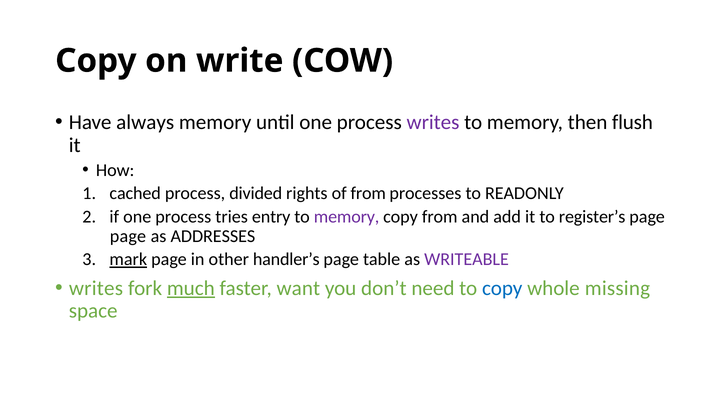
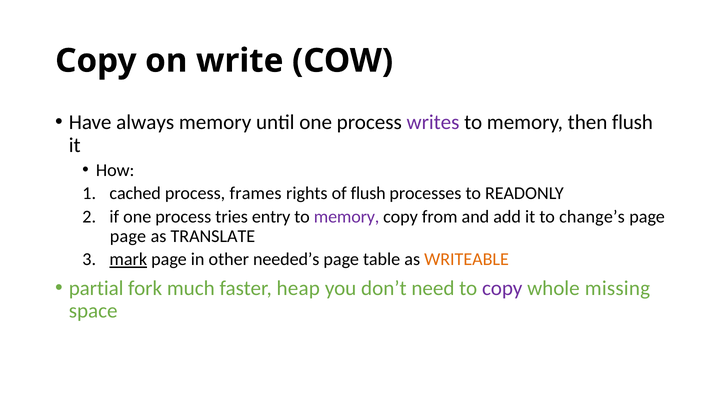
divided: divided -> frames (256, 193)
of from: from -> flush (368, 193)
register’s: register’s -> change’s (592, 217)
ADDRESSES: ADDRESSES -> TRANSLATE (213, 236)
handler’s: handler’s -> needed’s (286, 260)
WRITEABLE colour: purple -> orange (467, 260)
writes: writes -> partial (96, 288)
much underline: present -> none (191, 288)
want: want -> heap (298, 288)
copy colour: blue -> purple (502, 288)
